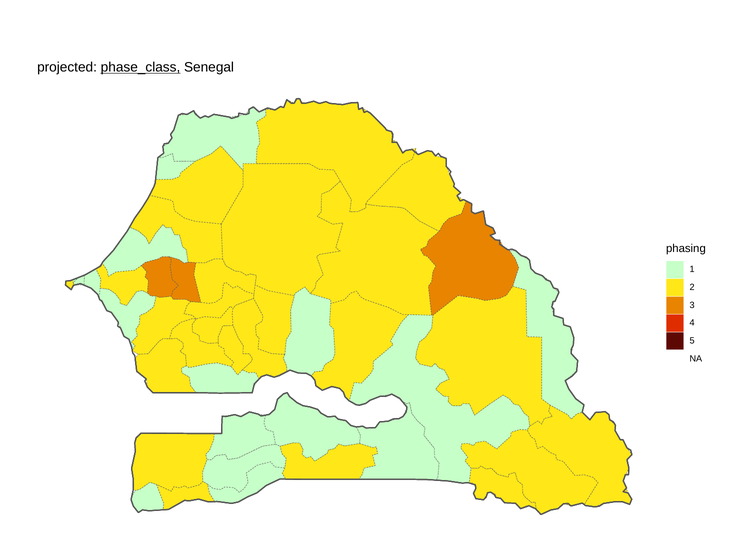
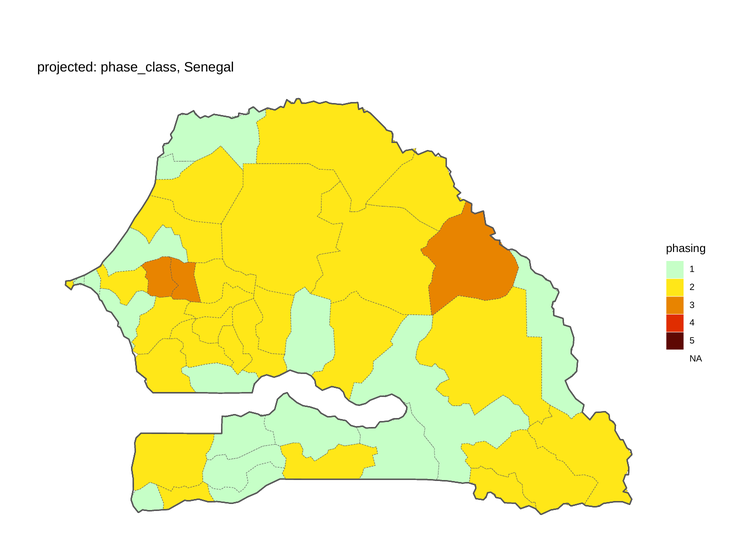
phase_class underline: present -> none (140, 67)
